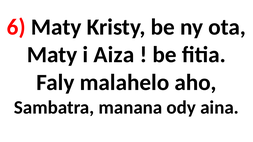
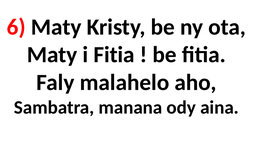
i Aiza: Aiza -> Fitia (114, 55)
